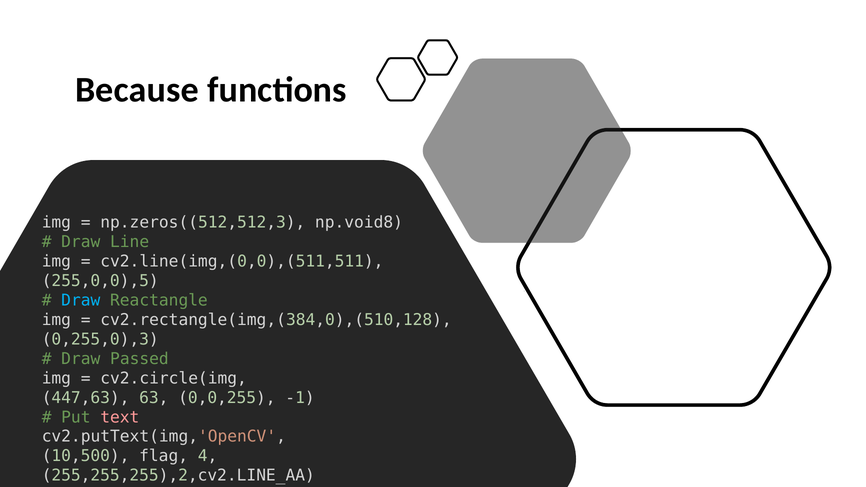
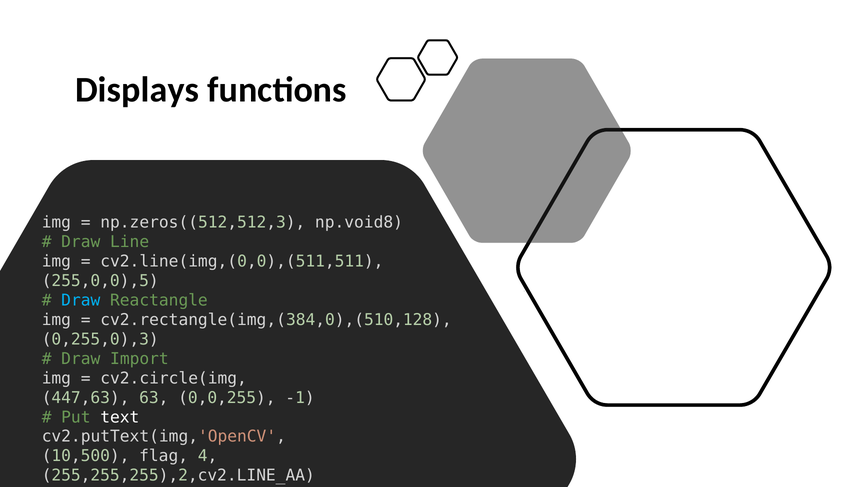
Because: Because -> Displays (137, 90)
Passed: Passed -> Import (139, 359)
text colour: pink -> white (120, 417)
